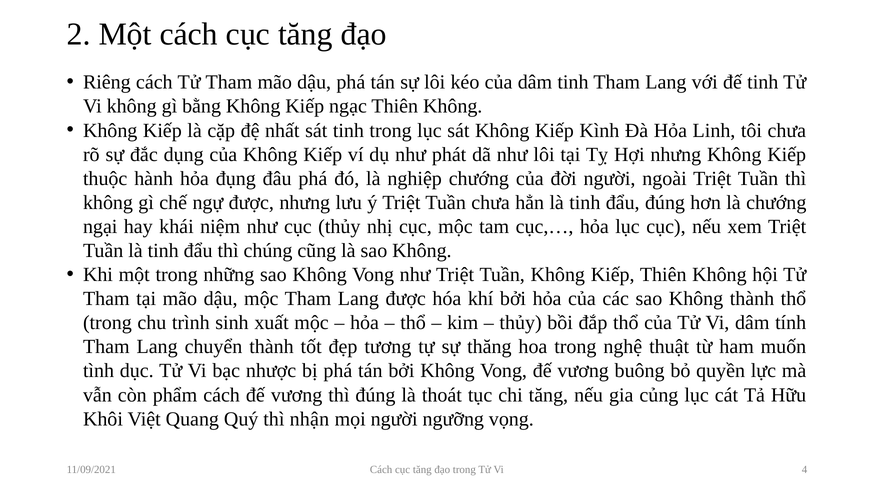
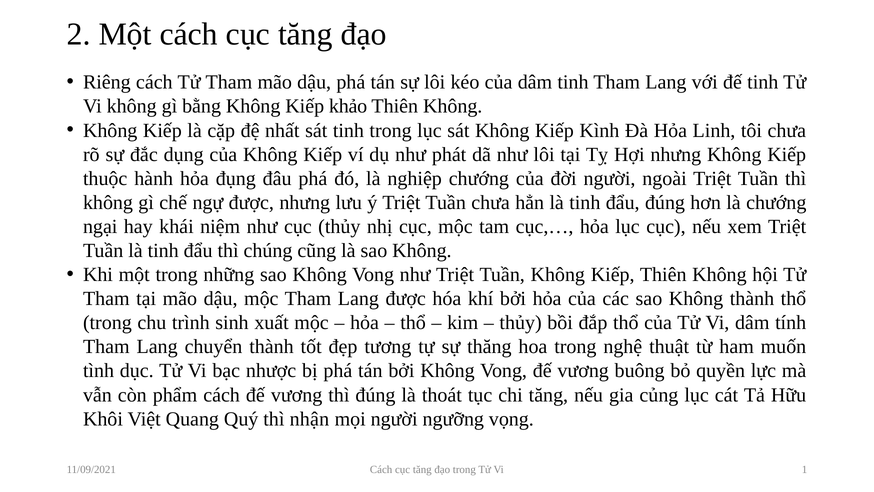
ngạc: ngạc -> khảo (348, 106)
4: 4 -> 1 (805, 469)
